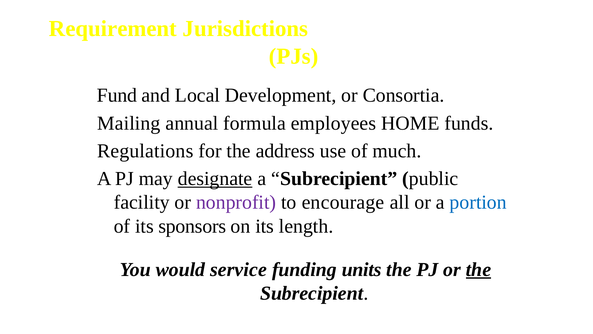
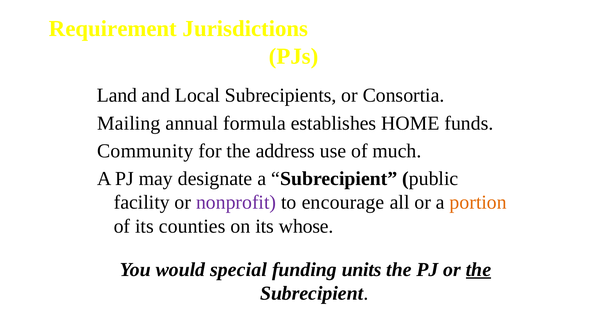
Fund: Fund -> Land (117, 95)
Development: Development -> Subrecipients (281, 95)
employees: employees -> establishes (334, 123)
Regulations: Regulations -> Community (145, 151)
designate underline: present -> none (215, 178)
portion colour: blue -> orange (478, 202)
sponsors: sponsors -> counties (192, 226)
length: length -> whose (306, 226)
service: service -> special (238, 269)
